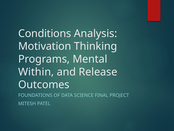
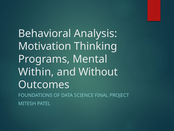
Conditions: Conditions -> Behavioral (45, 33)
Release: Release -> Without (98, 72)
